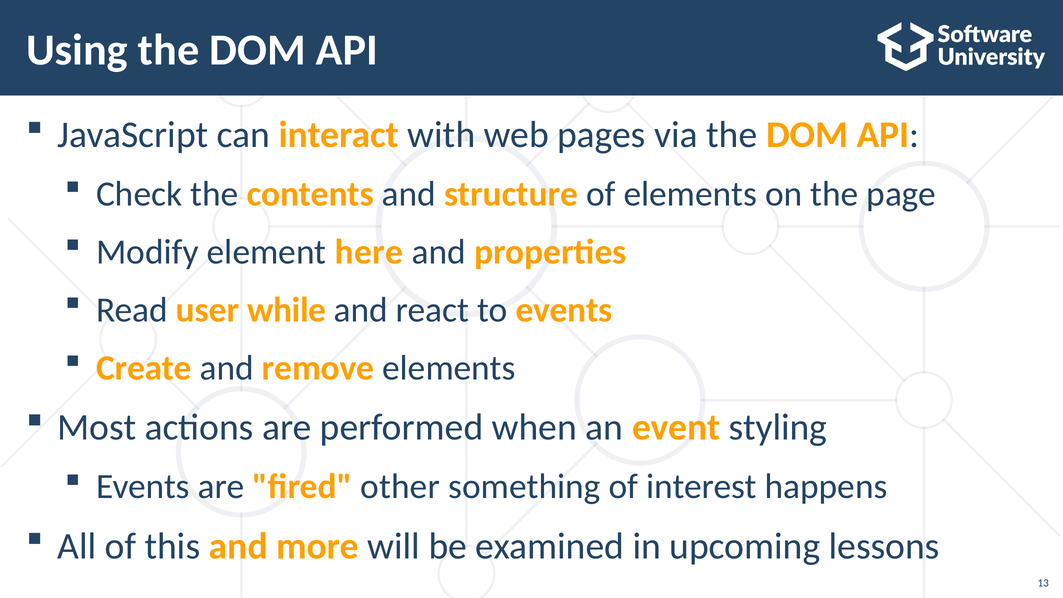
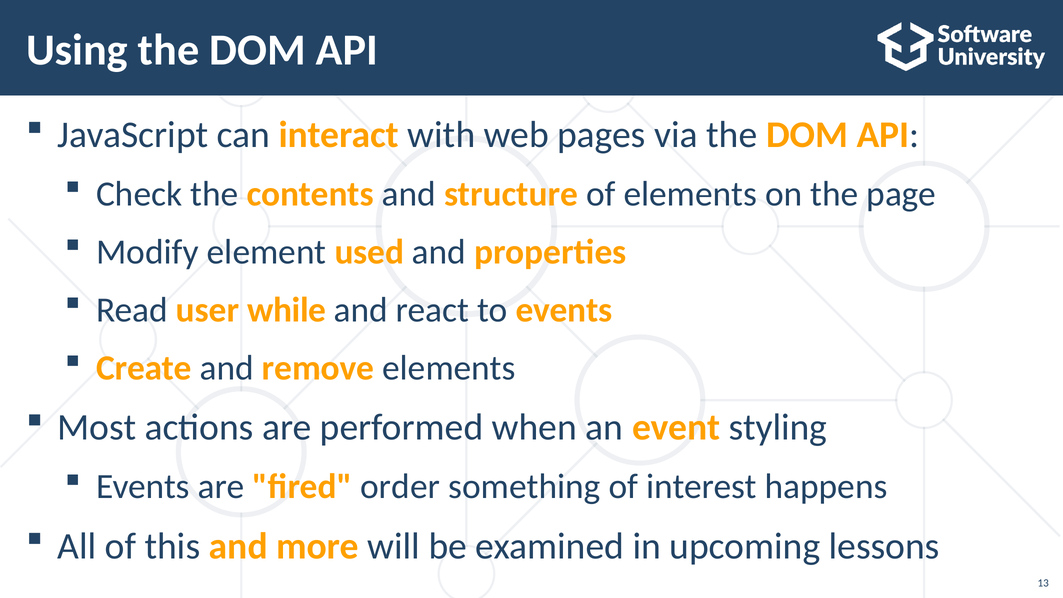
here: here -> used (369, 252)
other: other -> order (400, 487)
